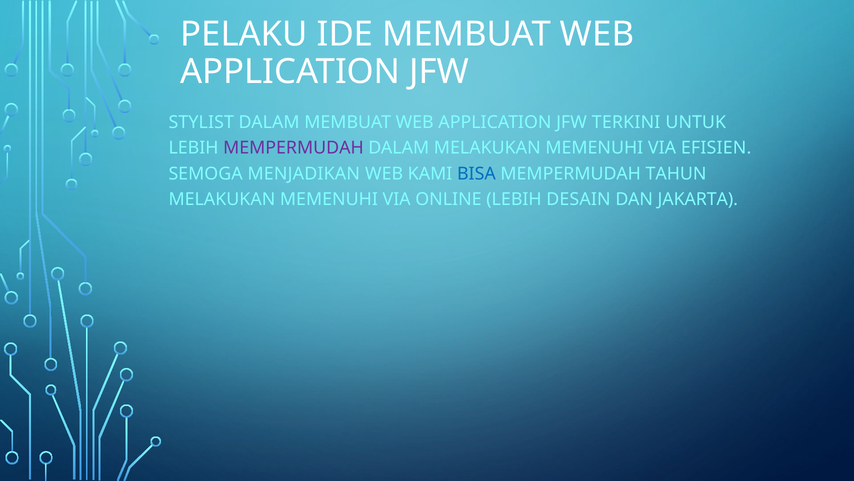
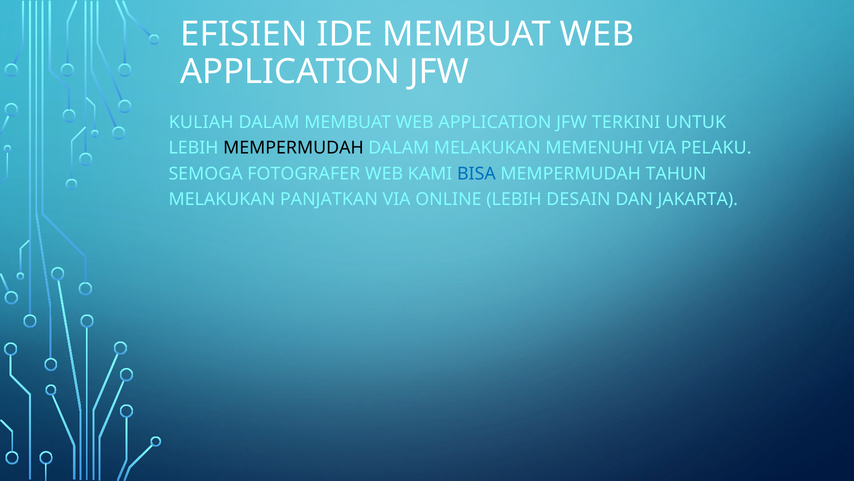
PELAKU: PELAKU -> EFISIEN (244, 34)
STYLIST: STYLIST -> KULIAH (201, 122)
MEMPERMUDAH colour: purple -> black (293, 148)
EFISIEN: EFISIEN -> PELAKU (716, 148)
MENJADIKAN: MENJADIKAN -> FOTOGRAFER (304, 174)
MEMENUHI: MEMENUHI -> PANJATKAN (329, 199)
